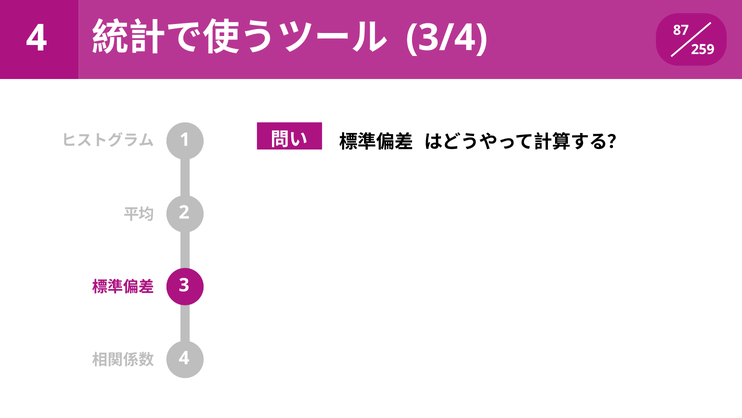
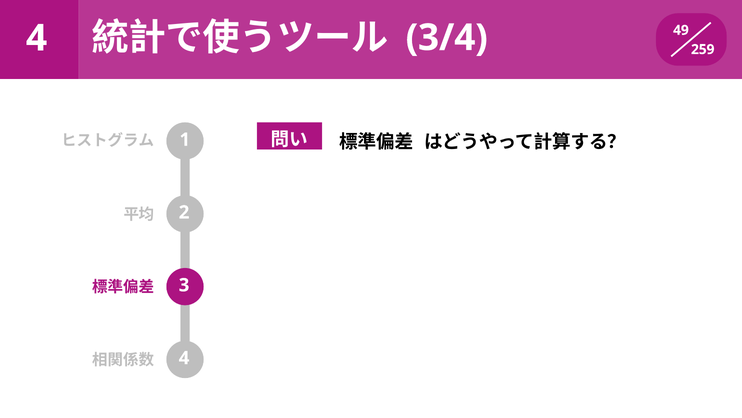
87: 87 -> 49 (681, 30)
